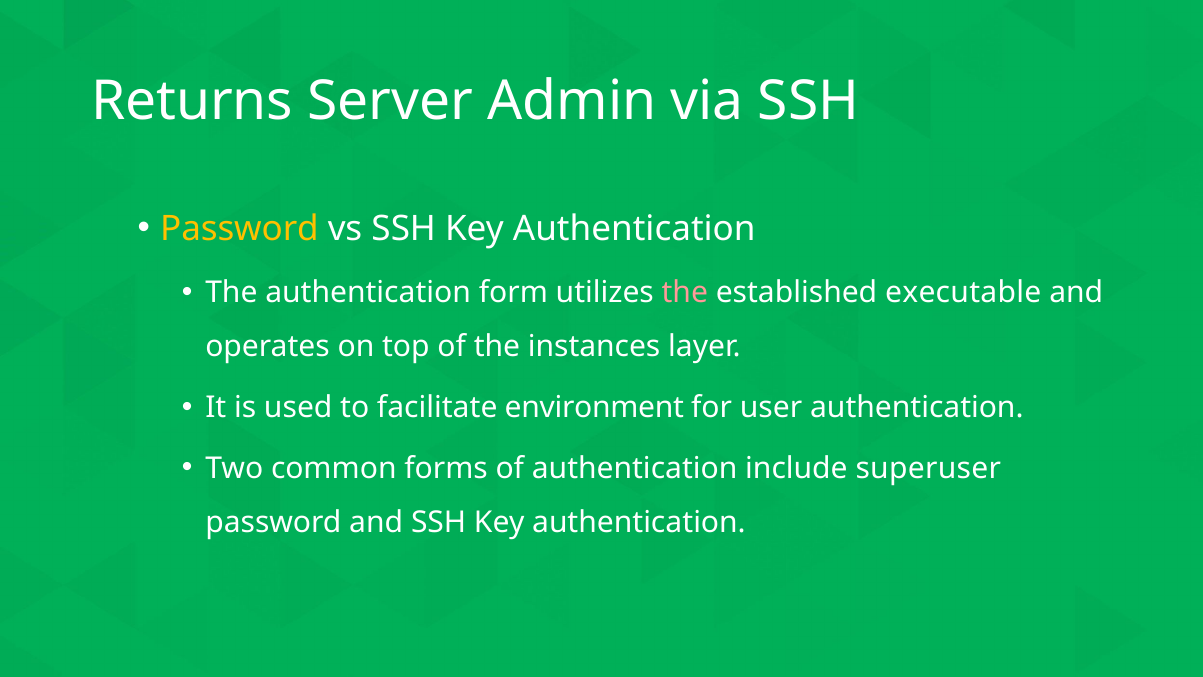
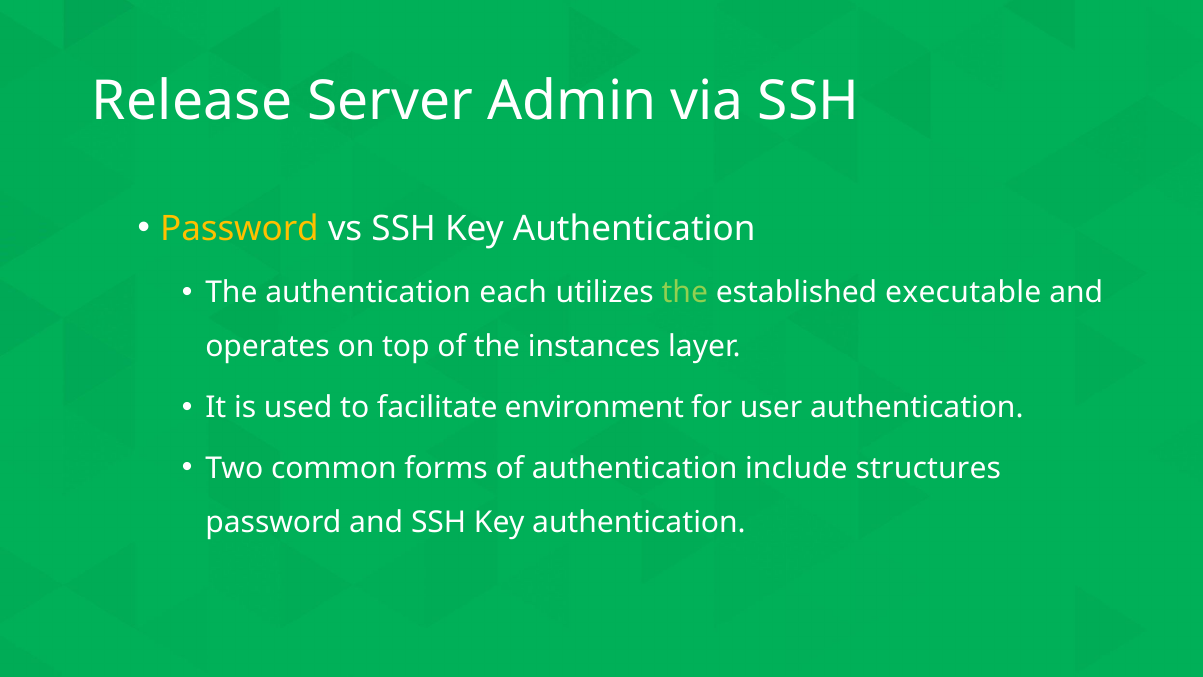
Returns: Returns -> Release (192, 101)
form: form -> each (513, 293)
the colour: pink -> light green (685, 293)
superuser: superuser -> structures (928, 468)
